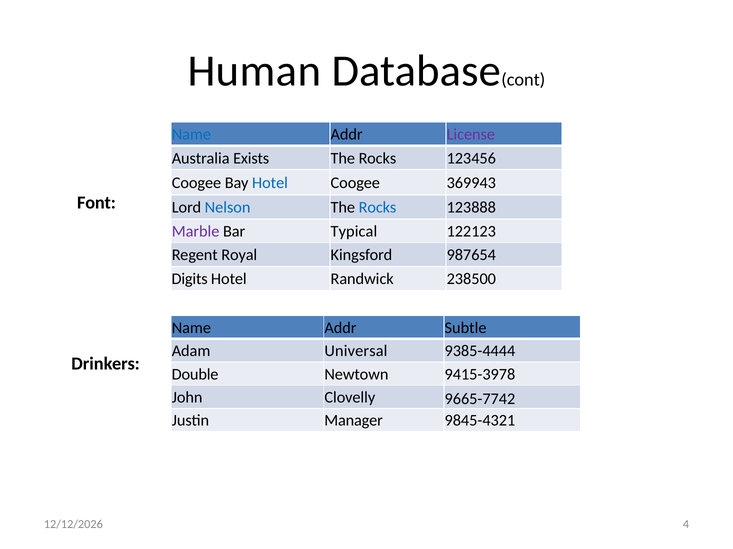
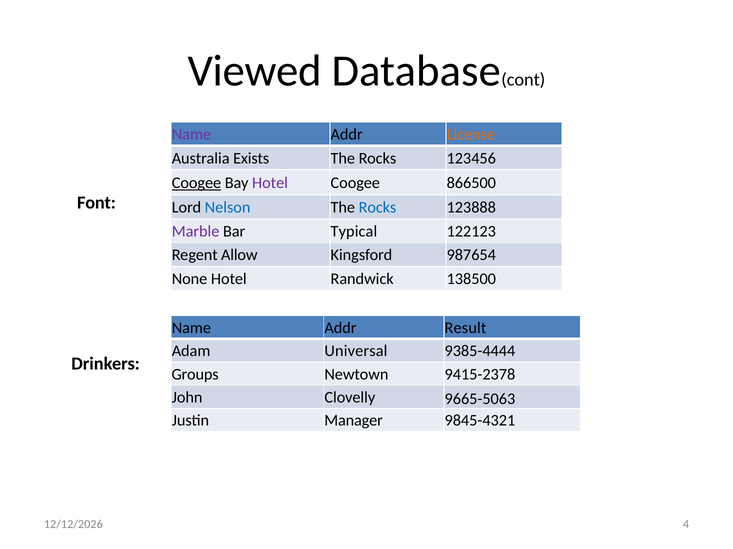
Human: Human -> Viewed (255, 71)
Name colour: blue -> purple (191, 135)
License colour: purple -> orange (471, 135)
Coogee underline: none -> present (196, 183)
Hotel colour: blue -> purple (270, 183)
369943: 369943 -> 866500 (471, 183)
Royal: Royal -> Allow (239, 255)
Digits: Digits -> None (190, 279)
238500: 238500 -> 138500 (471, 279)
Subtle: Subtle -> Result (466, 328)
Double: Double -> Groups (195, 375)
9415-3978: 9415-3978 -> 9415-2378 (480, 375)
9665-7742: 9665-7742 -> 9665-5063 (480, 399)
